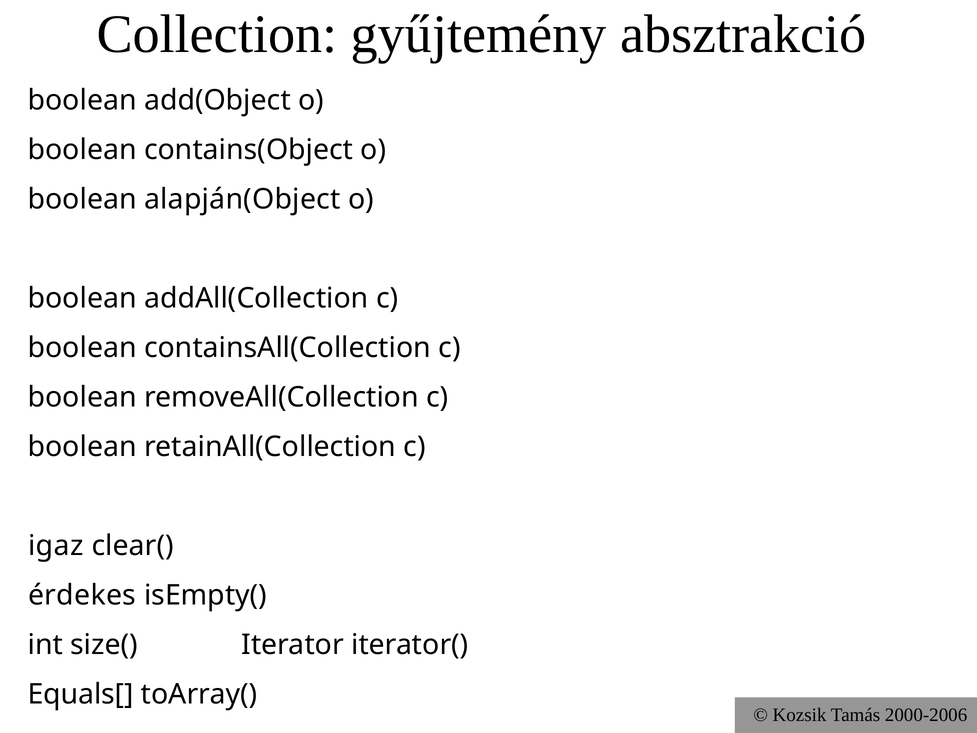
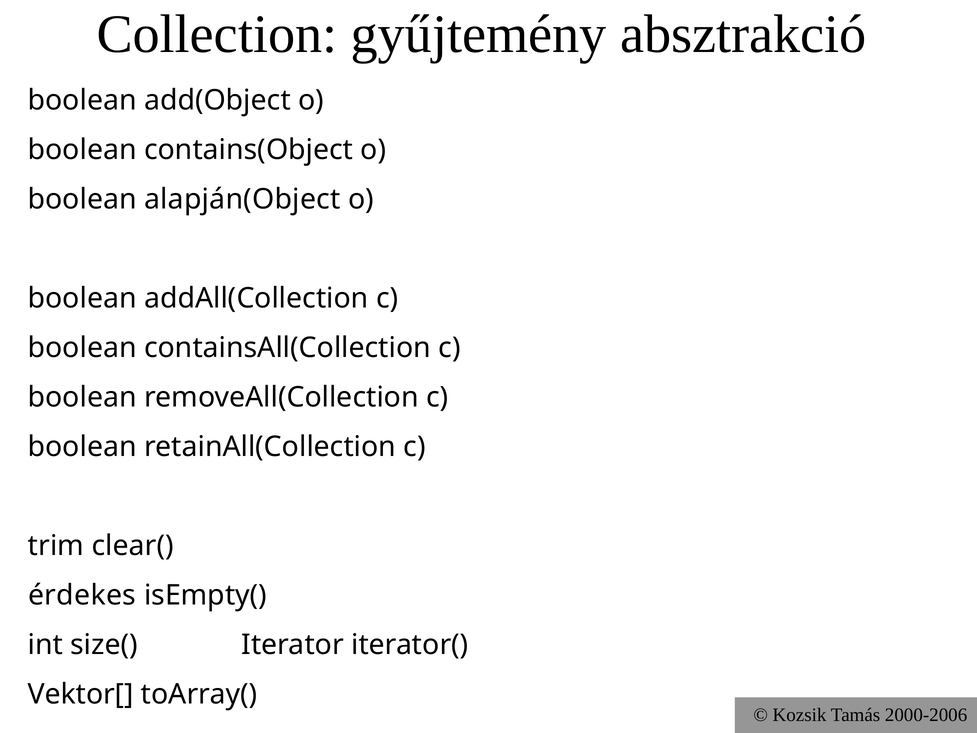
igaz: igaz -> trim (56, 546)
Equals[: Equals[ -> Vektor[ (81, 694)
